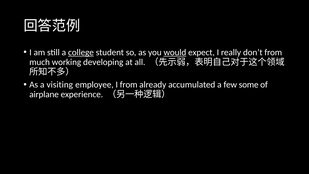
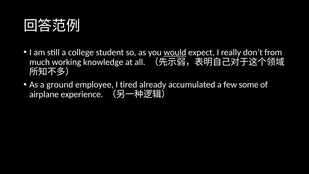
college underline: present -> none (81, 52)
developing: developing -> knowledge (103, 62)
visiting: visiting -> ground (60, 85)
I from: from -> tired (129, 85)
